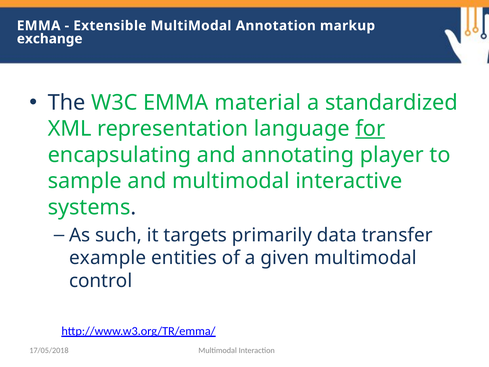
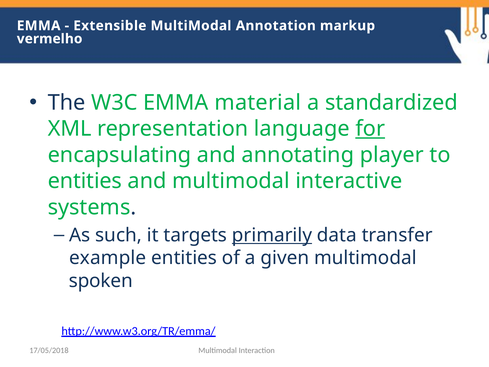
exchange: exchange -> vermelho (50, 39)
sample: sample -> entities (85, 181)
primarily underline: none -> present (272, 235)
control: control -> spoken (101, 281)
